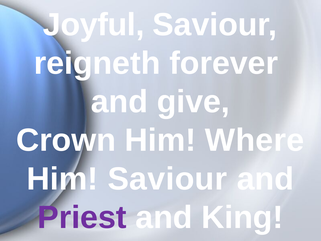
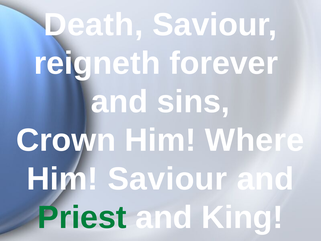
Joyful: Joyful -> Death (93, 25)
give: give -> sins (193, 102)
Priest colour: purple -> green (82, 217)
